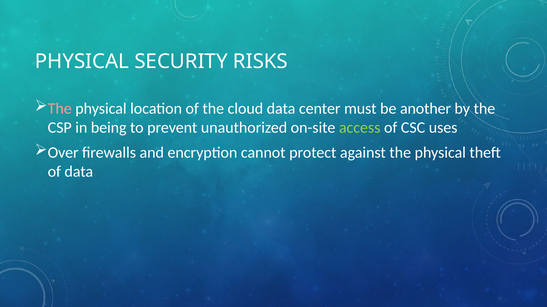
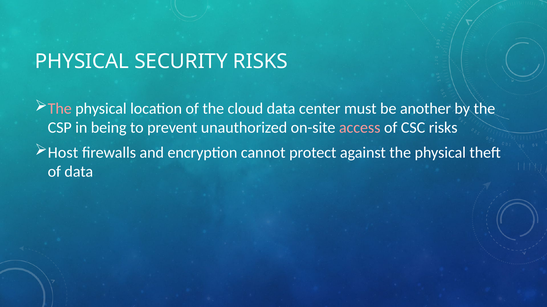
access colour: light green -> pink (360, 128)
CSC uses: uses -> risks (443, 128)
Over: Over -> Host (63, 153)
